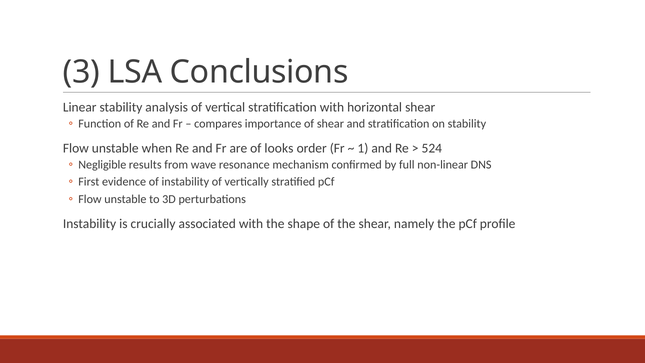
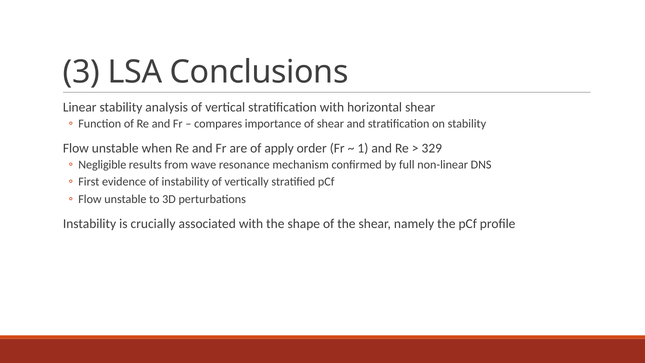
looks: looks -> apply (279, 148)
524: 524 -> 329 (432, 148)
